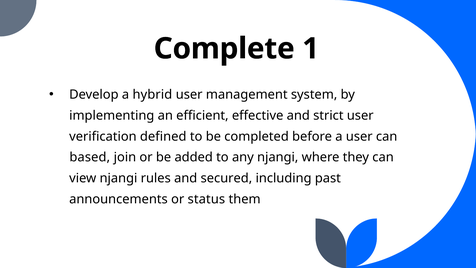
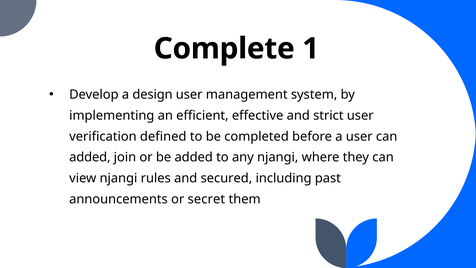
hybrid: hybrid -> design (153, 95)
based: based -> added (90, 157)
status: status -> secret (206, 199)
